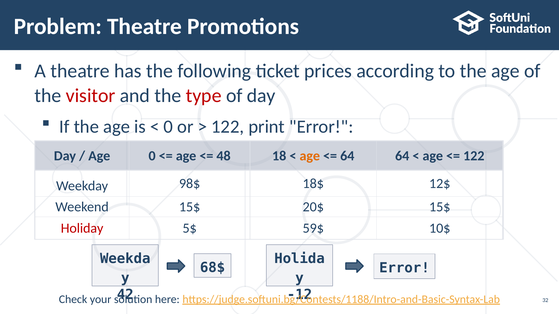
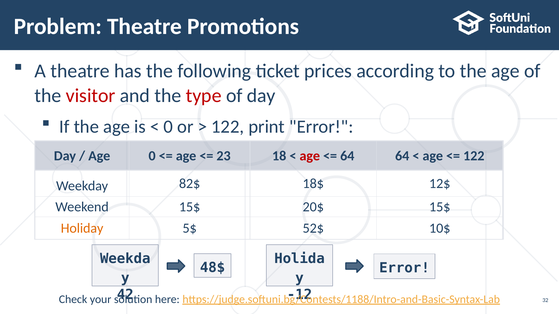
48: 48 -> 23 (224, 156)
age colour: orange -> red (310, 156)
98$: 98$ -> 82$ (190, 184)
Holiday colour: red -> orange (82, 229)
59$: 59$ -> 52$ (313, 229)
68$: 68$ -> 48$ (213, 268)
